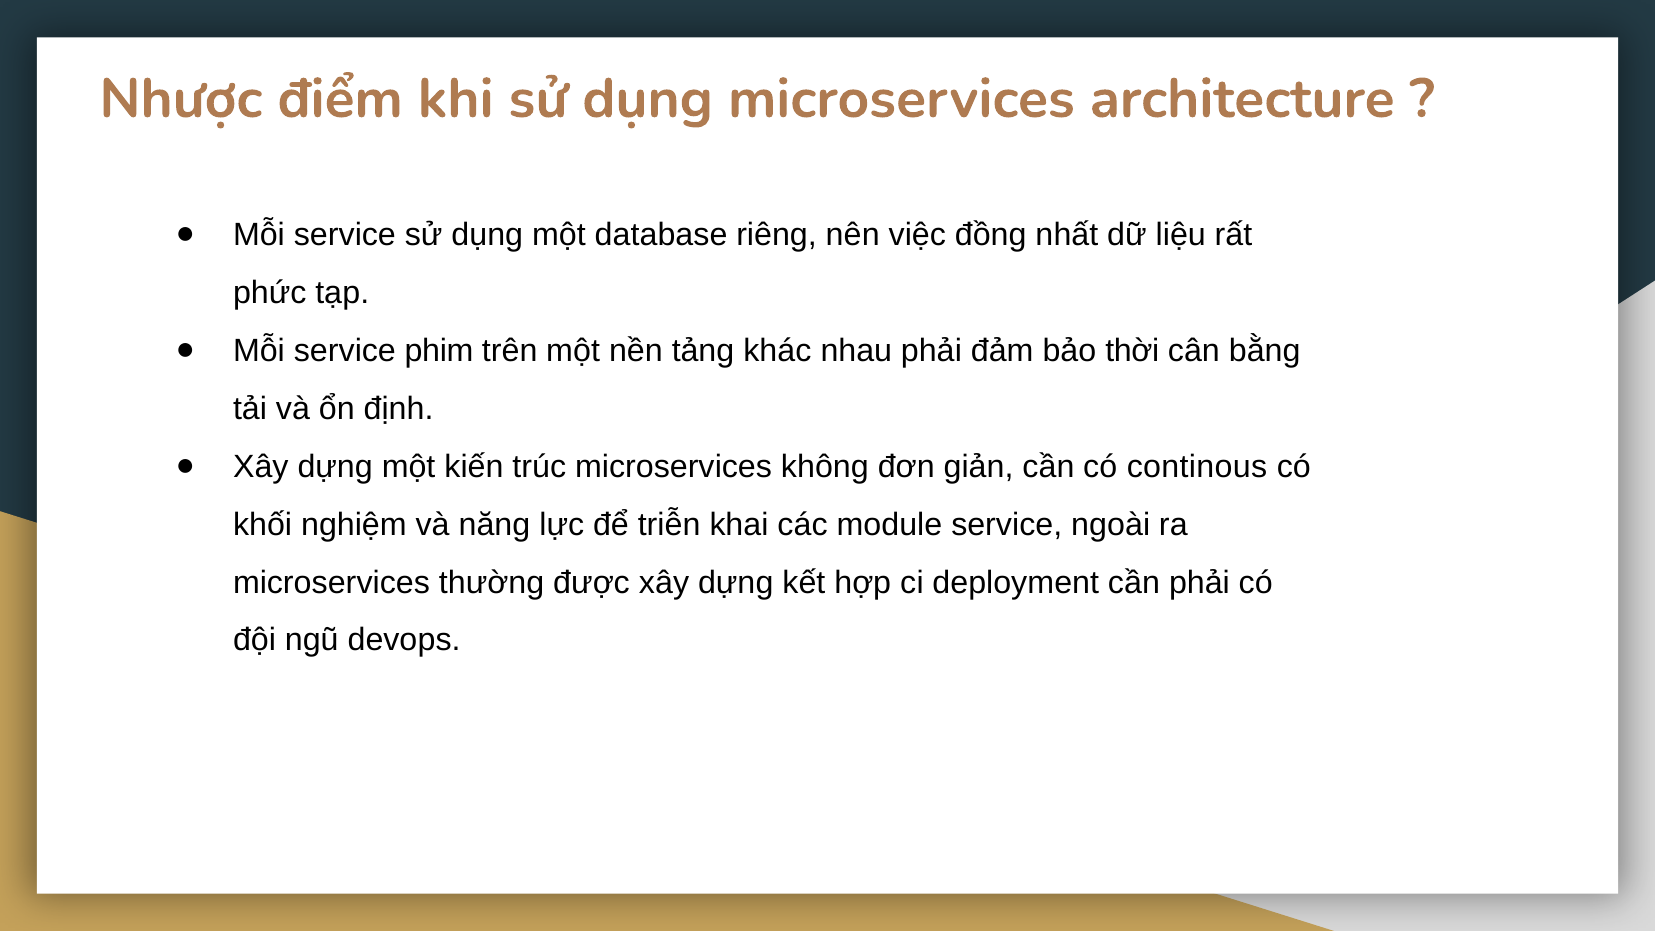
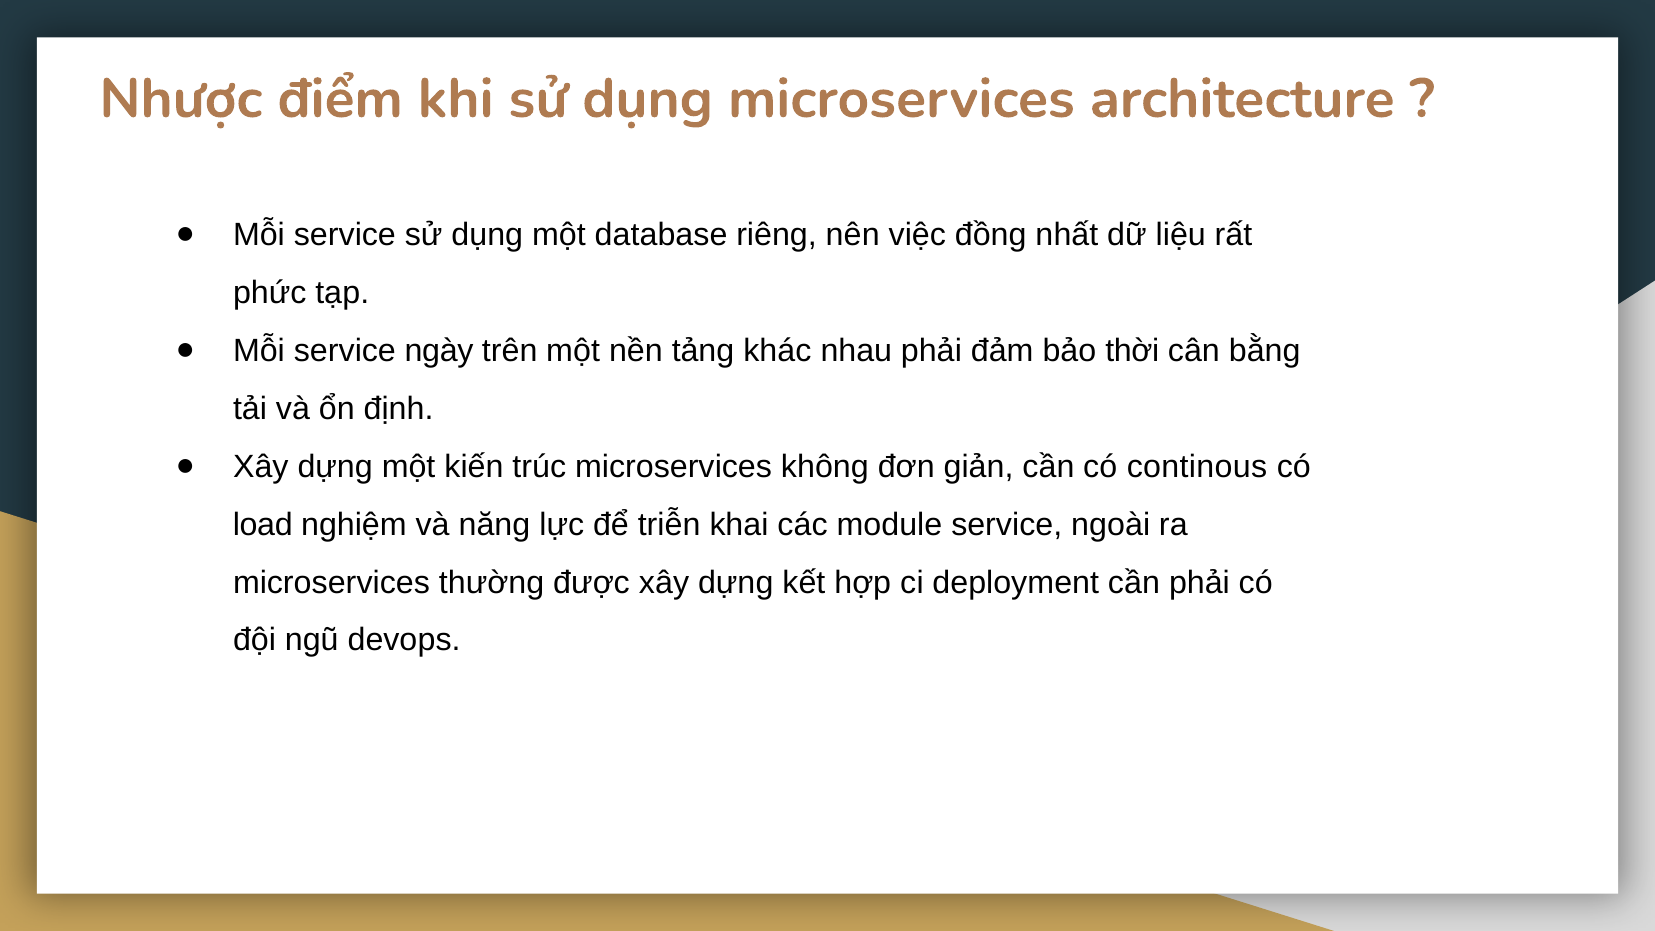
phim: phim -> ngày (439, 351)
khối: khối -> load (263, 524)
